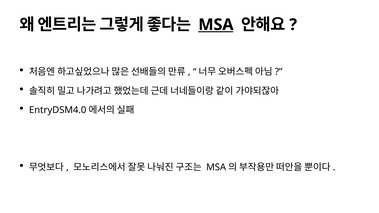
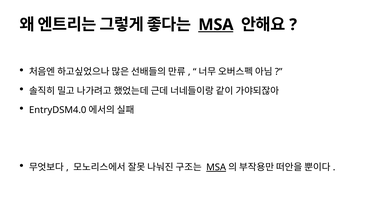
MSA underline: none -> present (216, 167)
